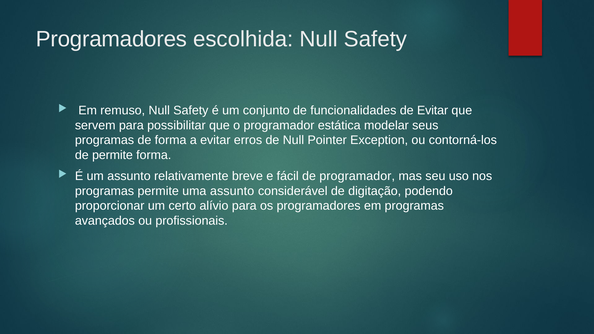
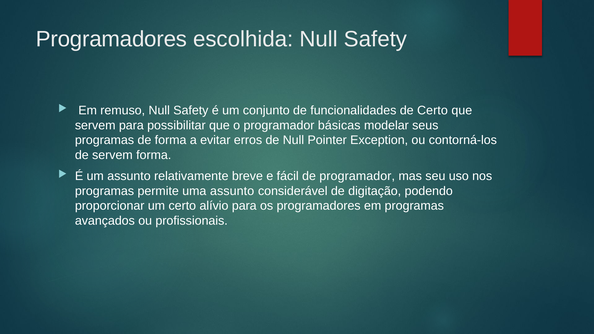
de Evitar: Evitar -> Certo (432, 111)
estática: estática -> básicas (339, 125)
de permite: permite -> servem (112, 155)
